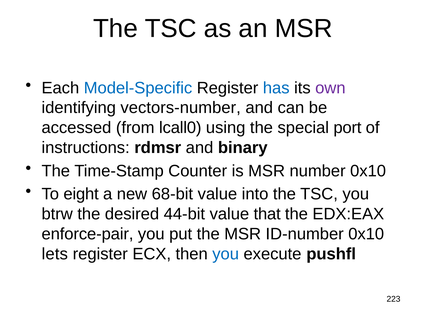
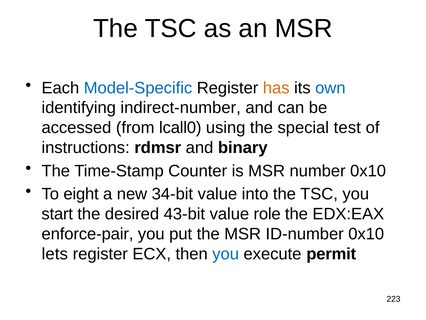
has colour: blue -> orange (276, 88)
own colour: purple -> blue (330, 88)
vectors-number: vectors-number -> indirect-number (181, 108)
port: port -> test (347, 128)
68-bit: 68-bit -> 34-bit (172, 194)
btrw: btrw -> start (57, 214)
44-bit: 44-bit -> 43-bit (184, 214)
that: that -> role (267, 214)
pushfl: pushfl -> permit (331, 254)
